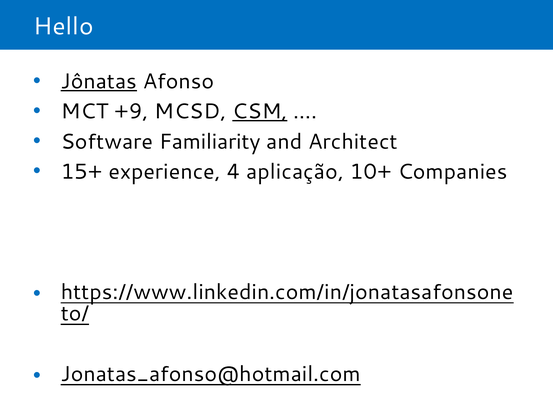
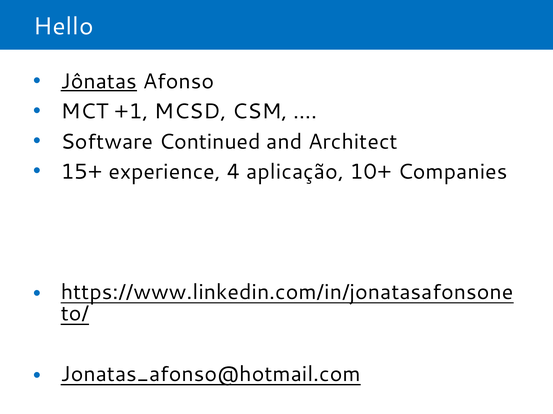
+9: +9 -> +1 (131, 112)
CSM underline: present -> none (260, 112)
Familiarity: Familiarity -> Continued (210, 142)
